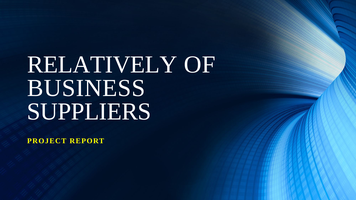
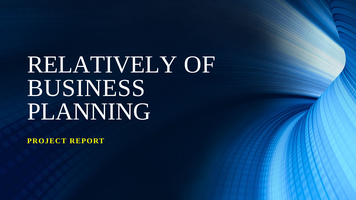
SUPPLIERS: SUPPLIERS -> PLANNING (89, 112)
